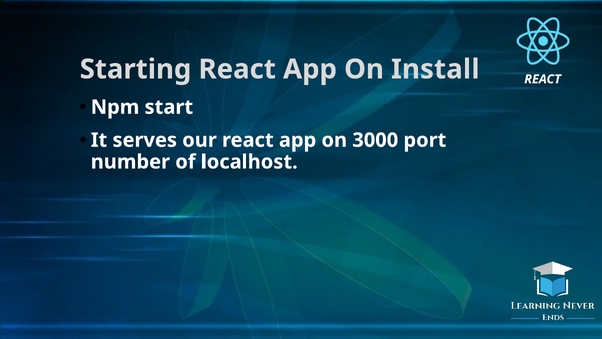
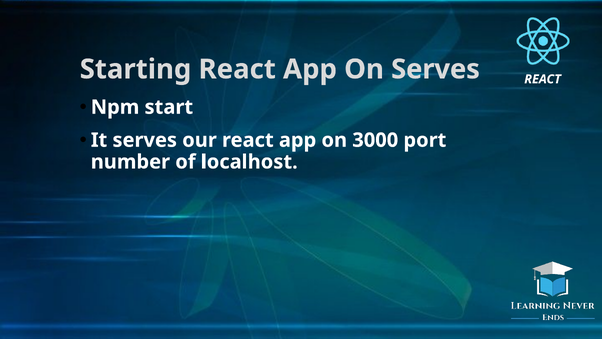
On Install: Install -> Serves (435, 69)
